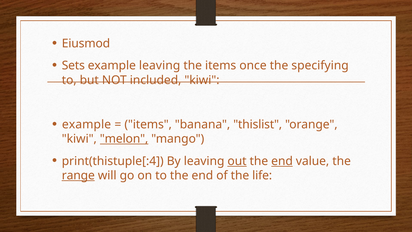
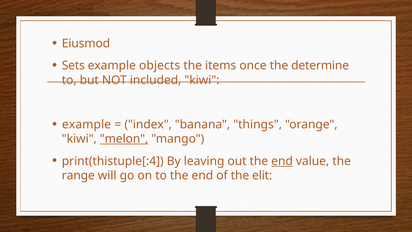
example leaving: leaving -> objects (160, 66)
specifying: specifying -> determine (320, 66)
items: items -> index (148, 124)
thislist: thislist -> things (258, 124)
out underline: present -> none (237, 161)
range underline: present -> none (78, 175)
life: life -> elit (262, 175)
